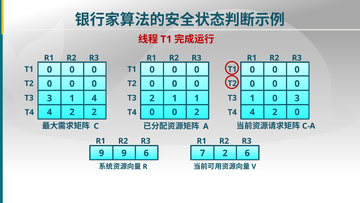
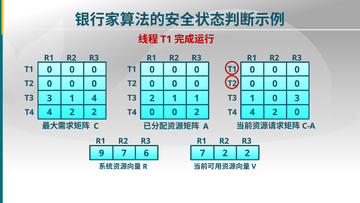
9 9: 9 -> 7 (124, 153)
2 6: 6 -> 2 (247, 153)
